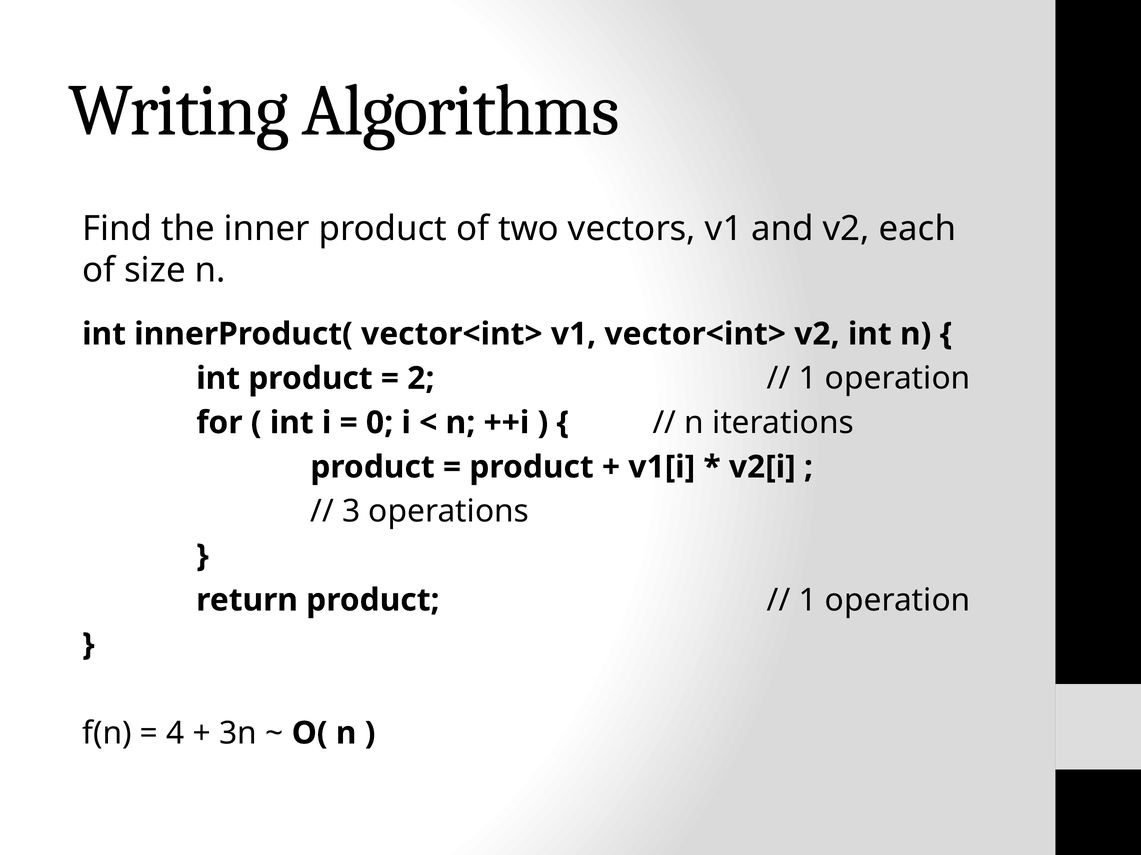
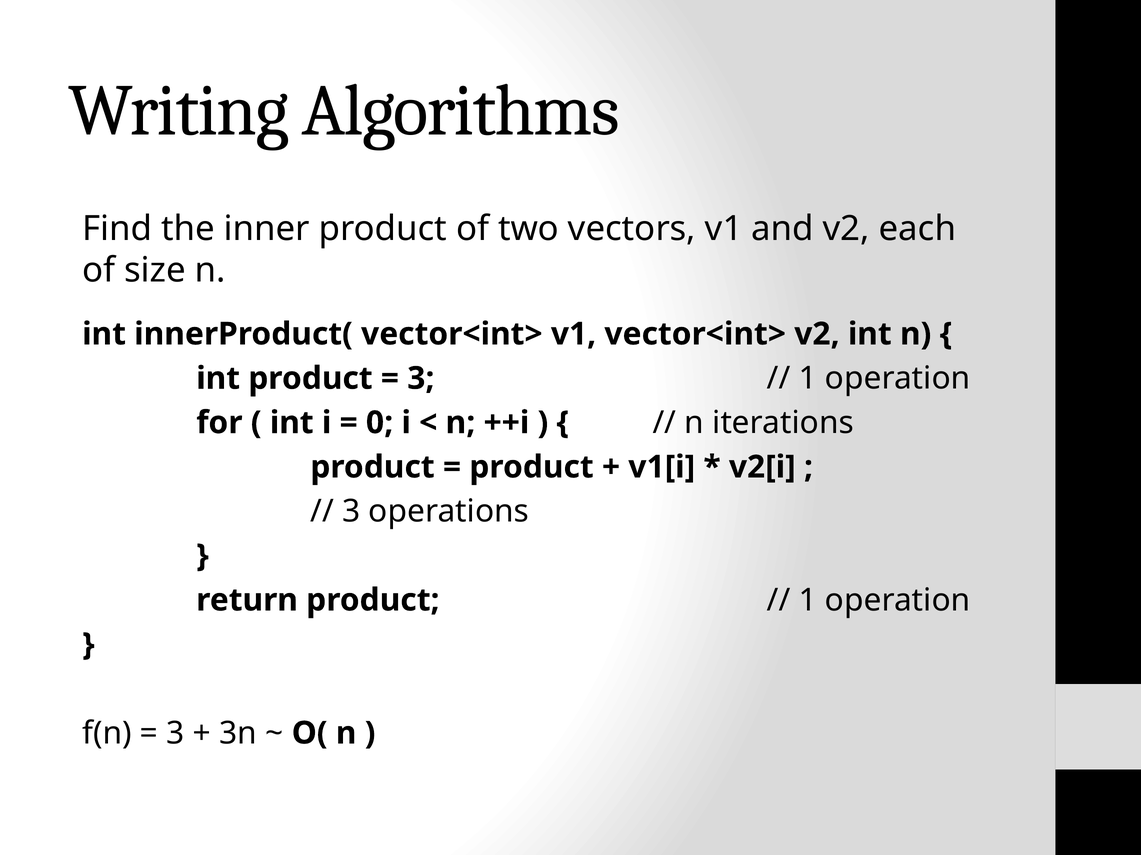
2: 2 -> 3 (421, 379)
4: 4 -> 3 (175, 734)
